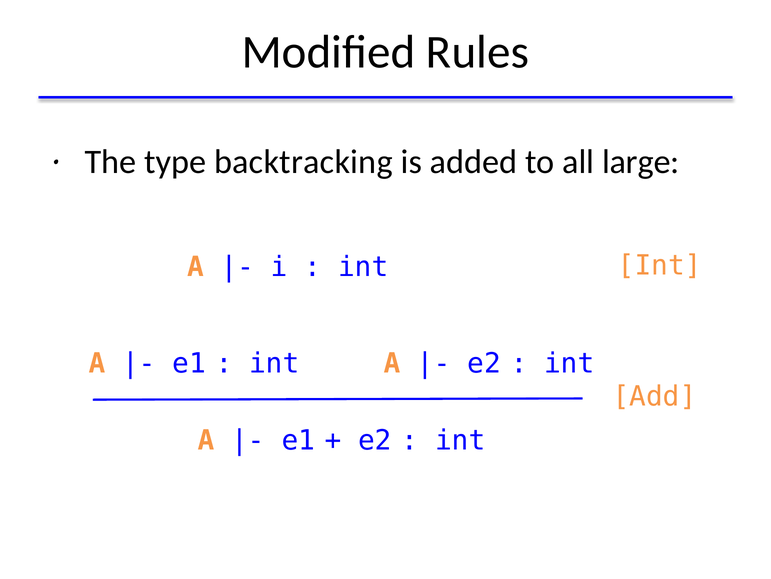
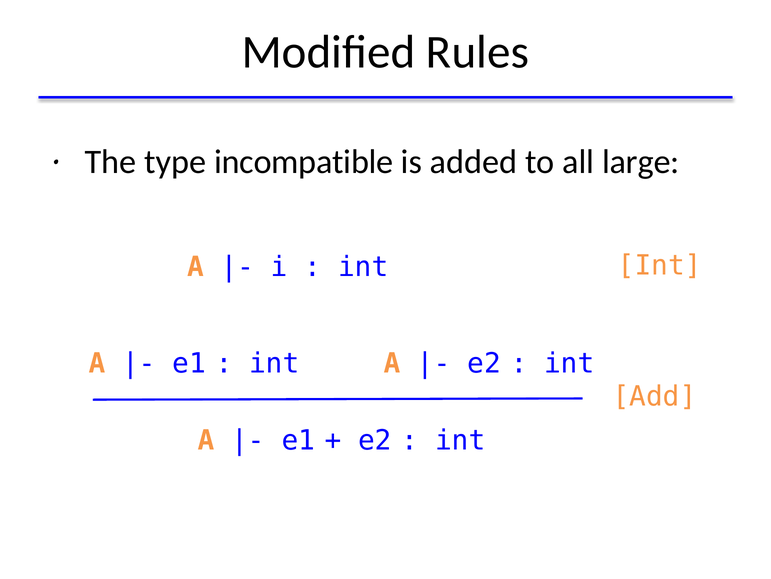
backtracking: backtracking -> incompatible (304, 162)
